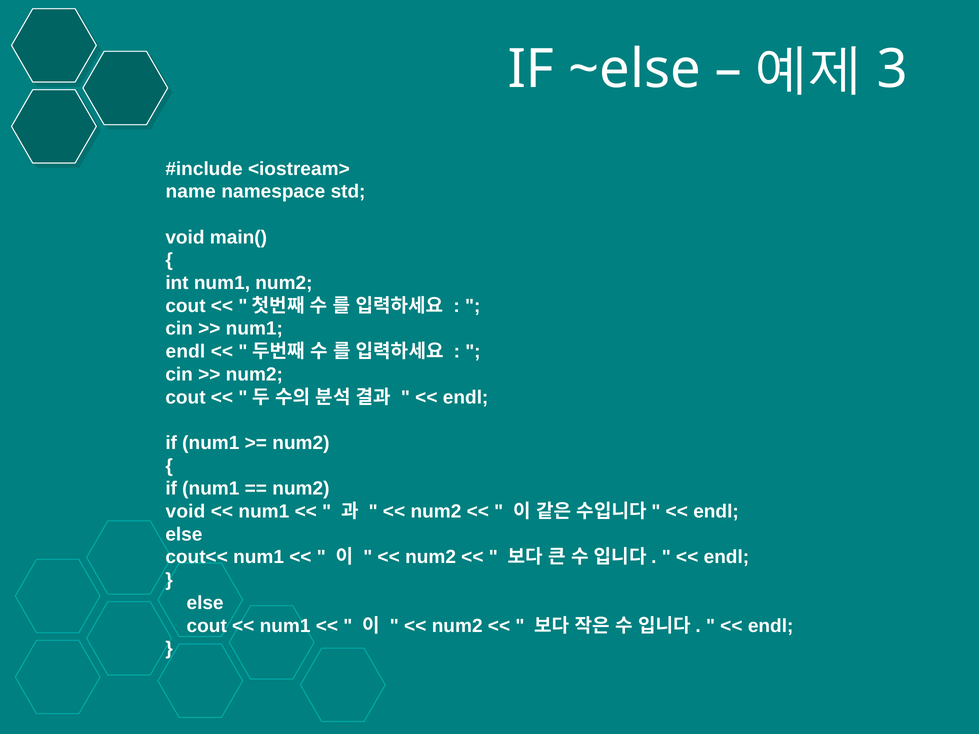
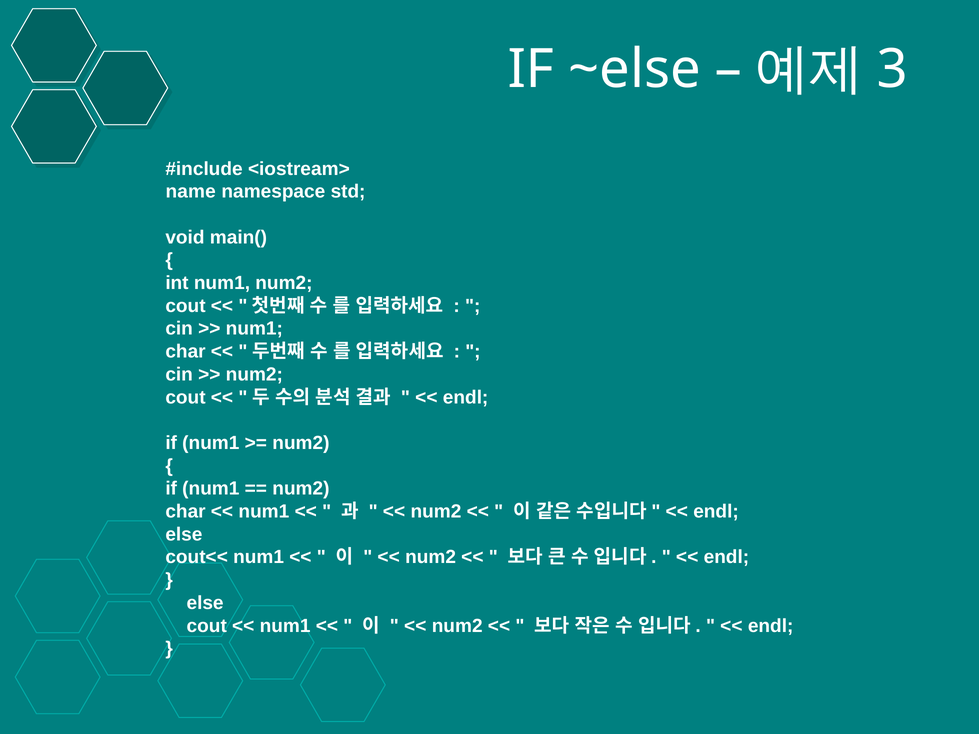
endl: endl -> char (186, 352)
void: void -> char (186, 512)
